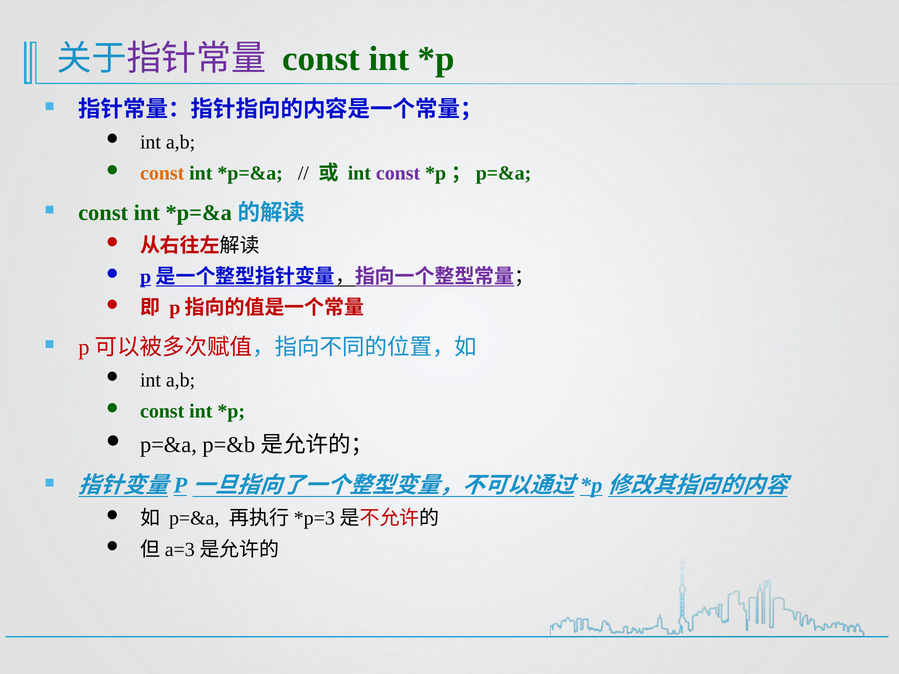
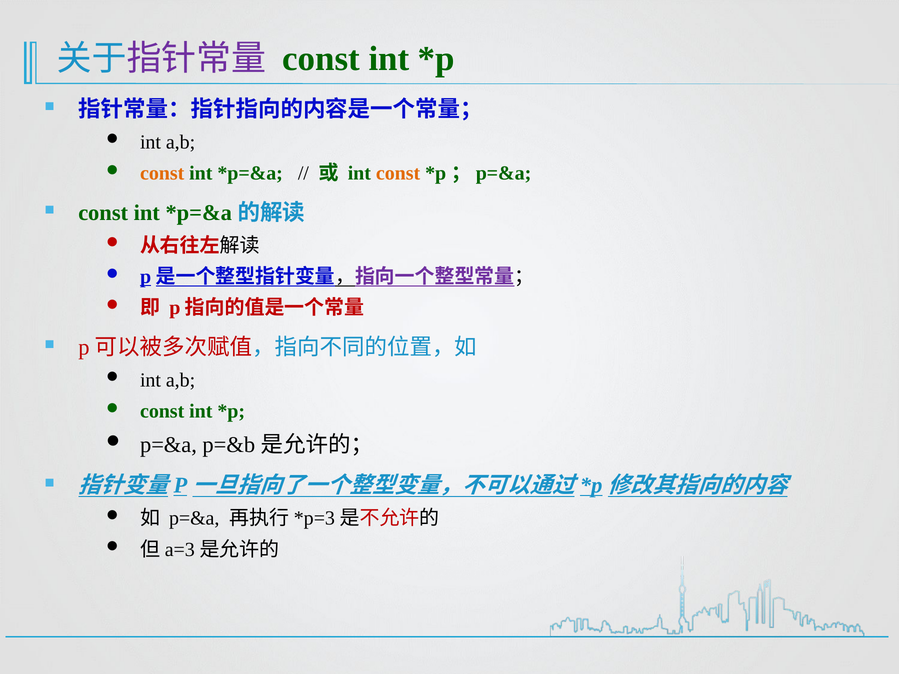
const colour: purple -> orange (398, 173)
